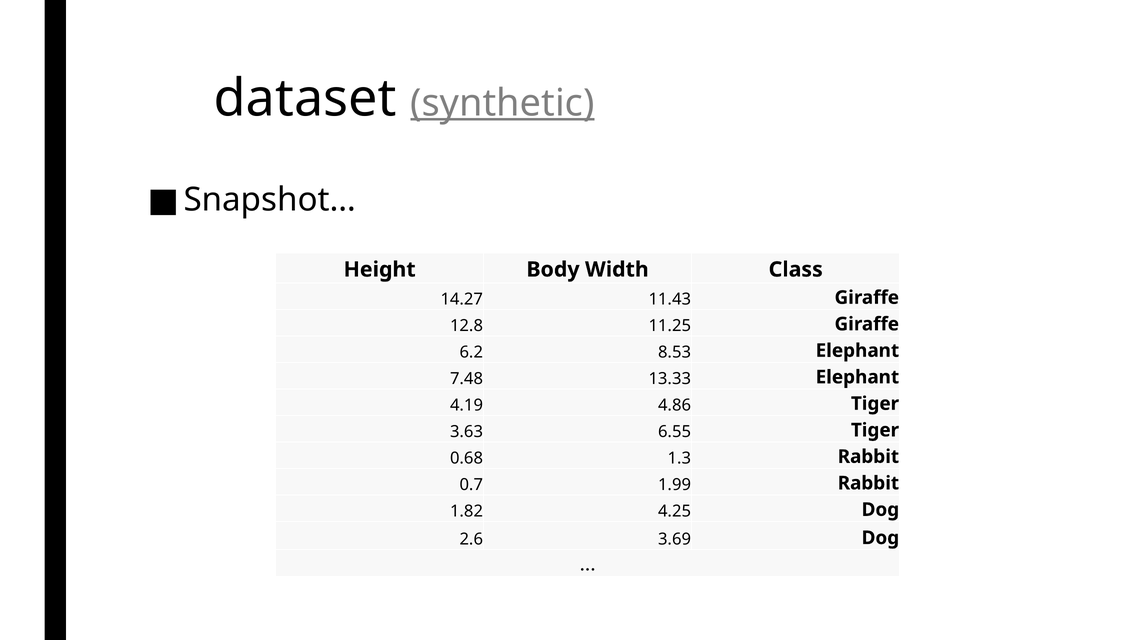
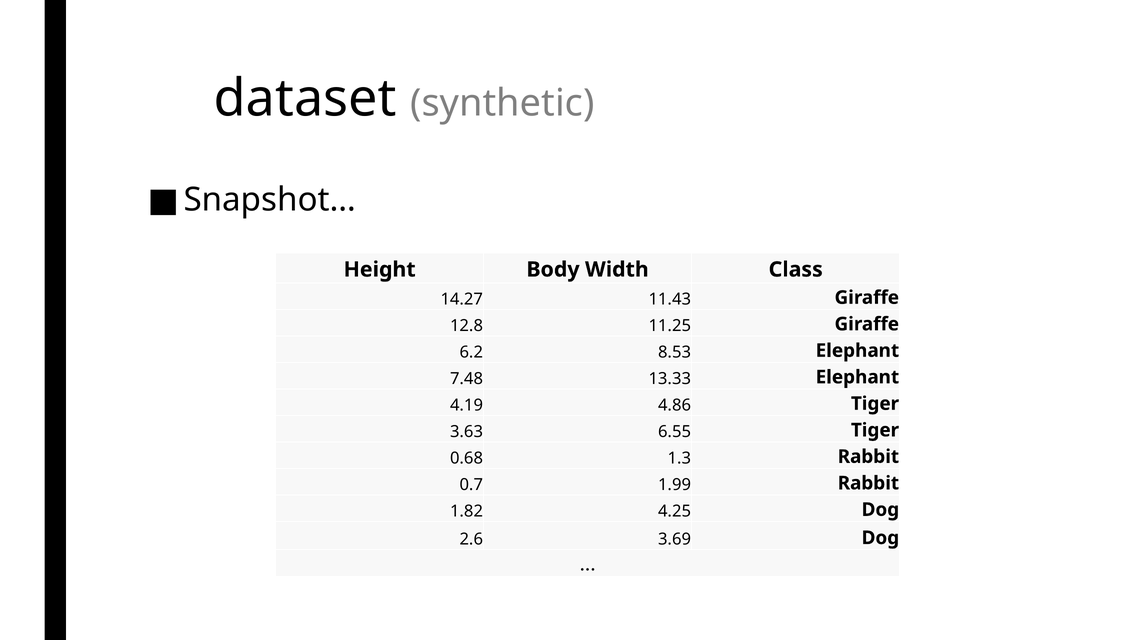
synthetic underline: present -> none (502, 103)
